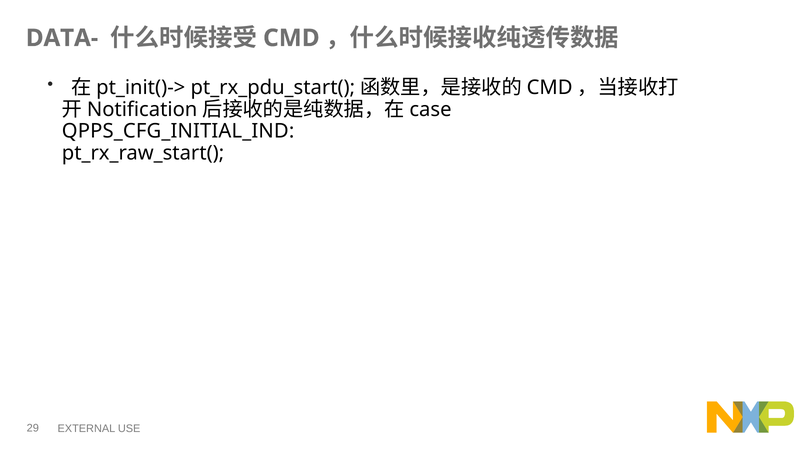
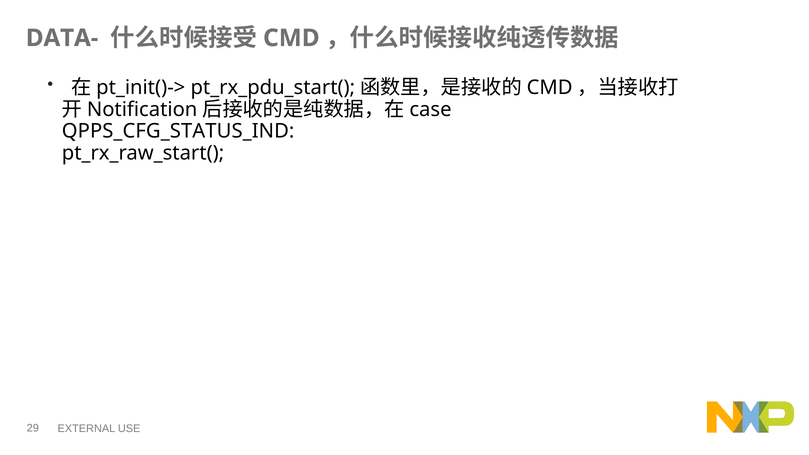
QPPS_CFG_INITIAL_IND: QPPS_CFG_INITIAL_IND -> QPPS_CFG_STATUS_IND (178, 131)
